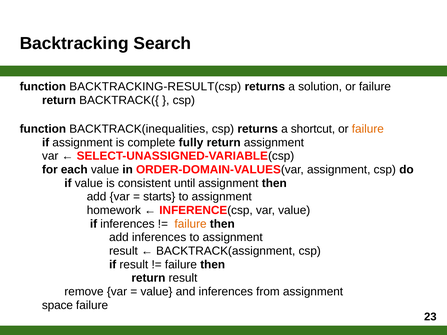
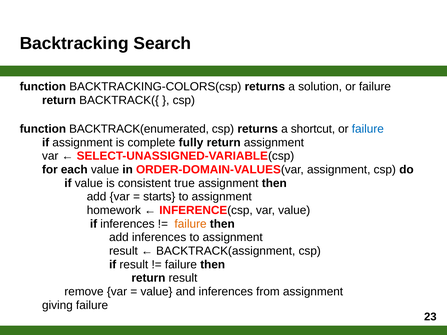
BACKTRACKING-RESULT(csp: BACKTRACKING-RESULT(csp -> BACKTRACKING-COLORS(csp (155, 87)
BACKTRACK(inequalities: BACKTRACK(inequalities -> BACKTRACK(enumerated (139, 129)
failure colour: orange -> blue (368, 129)
until: until -> true (185, 183)
space: space -> giving (57, 305)
